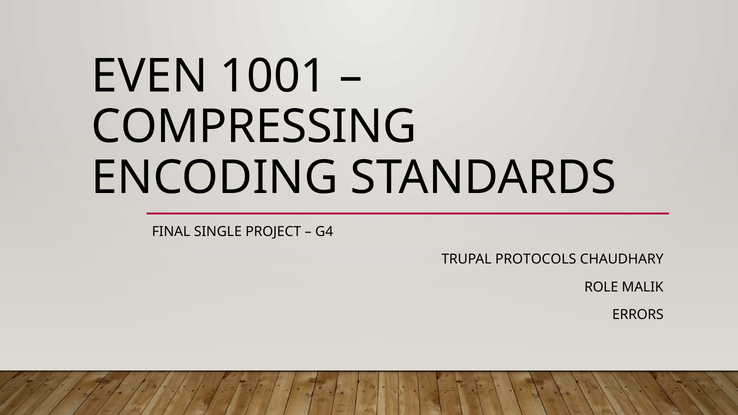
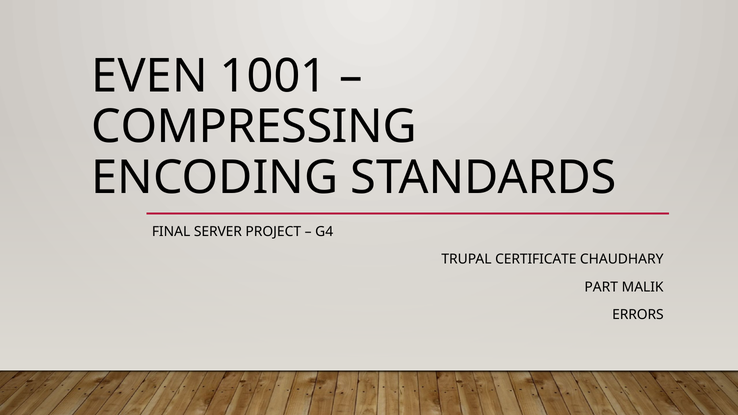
SINGLE: SINGLE -> SERVER (218, 232)
PROTOCOLS: PROTOCOLS -> CERTIFICATE (536, 259)
ROLE: ROLE -> PART (601, 287)
